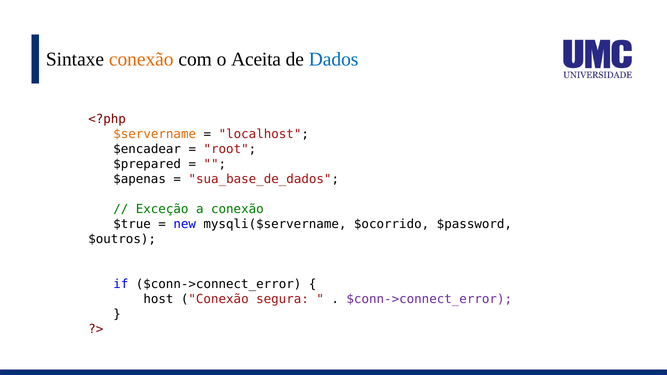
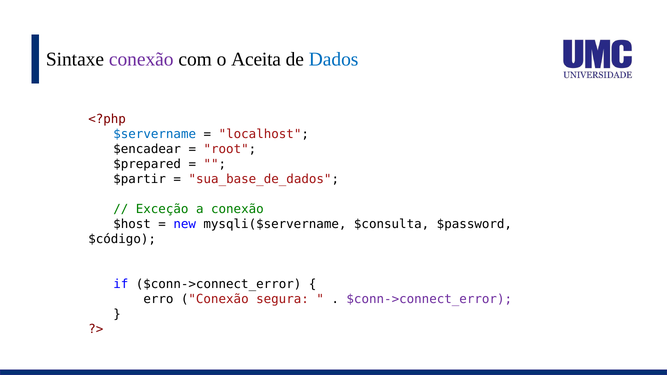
conexão colour: orange -> purple (141, 60)
$servername colour: orange -> blue (155, 134)
$apenas: $apenas -> $partir (140, 179)
$true: $true -> $host (132, 224)
$ocorrido: $ocorrido -> $consulta (392, 224)
$outros: $outros -> $código (122, 239)
host: host -> erro (158, 299)
